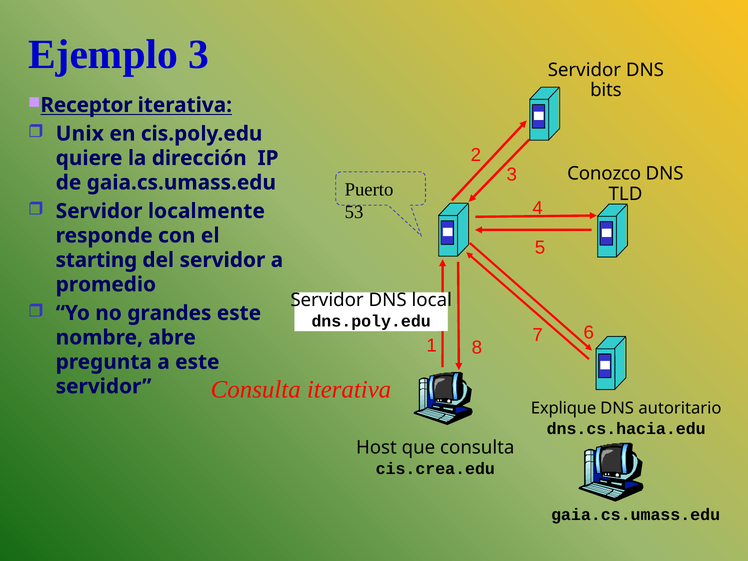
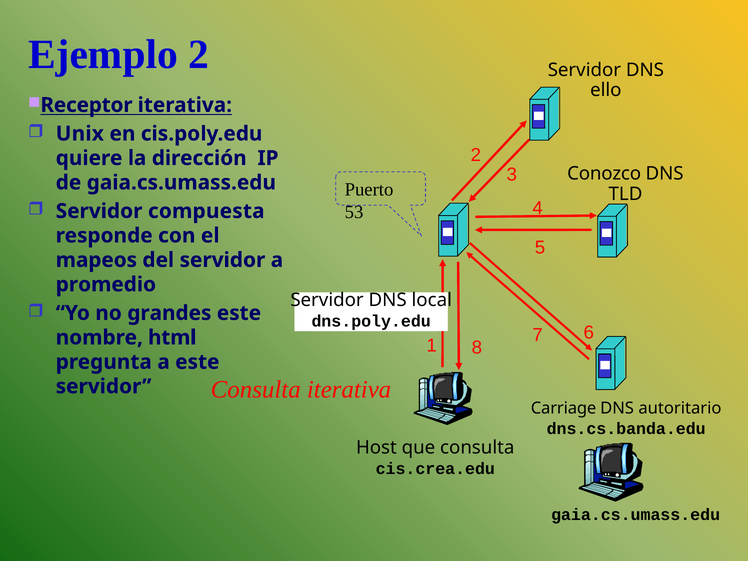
Ejemplo 3: 3 -> 2 (199, 55)
bits: bits -> ello (606, 90)
localmente: localmente -> compuesta (206, 211)
starting: starting -> mapeos (96, 260)
abre: abre -> html (172, 338)
Explique: Explique -> Carriage (564, 408)
dns.cs.hacia.edu: dns.cs.hacia.edu -> dns.cs.banda.edu (626, 429)
